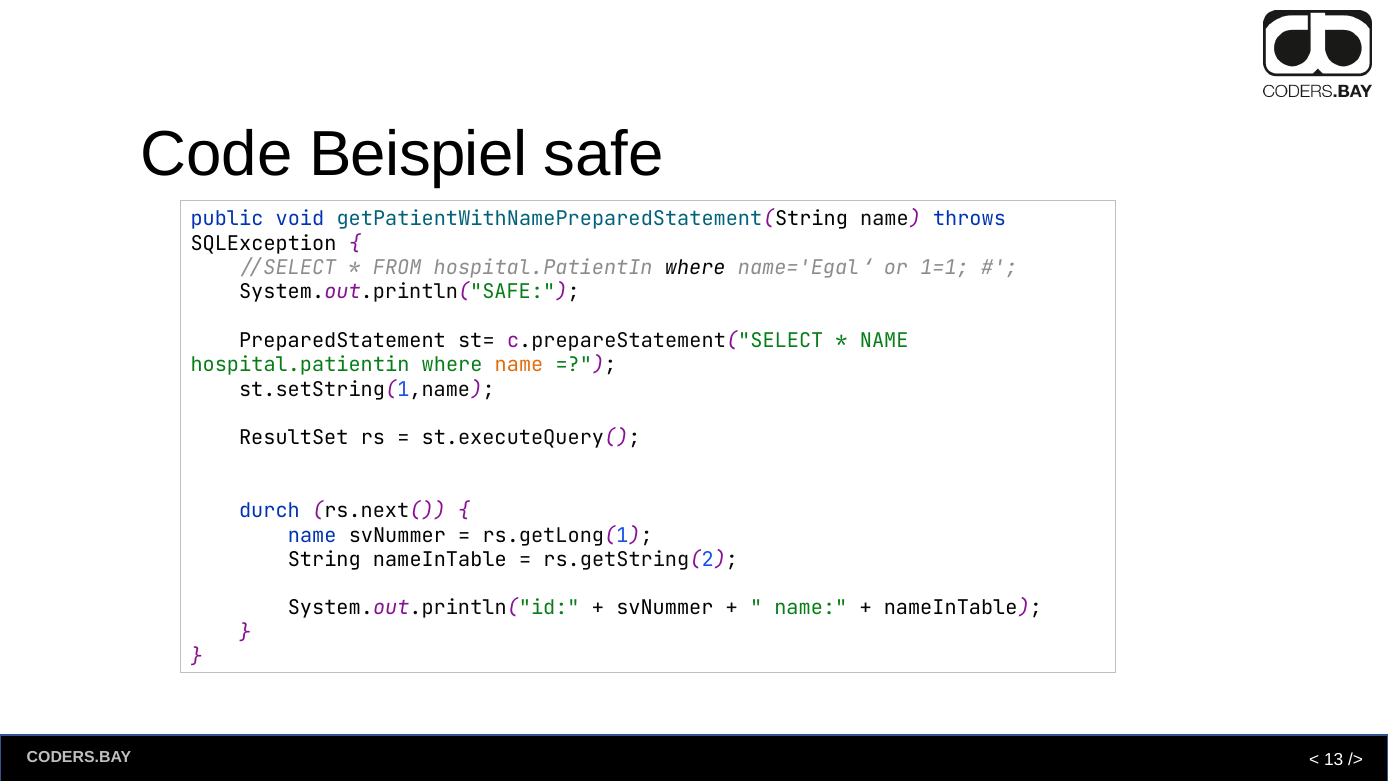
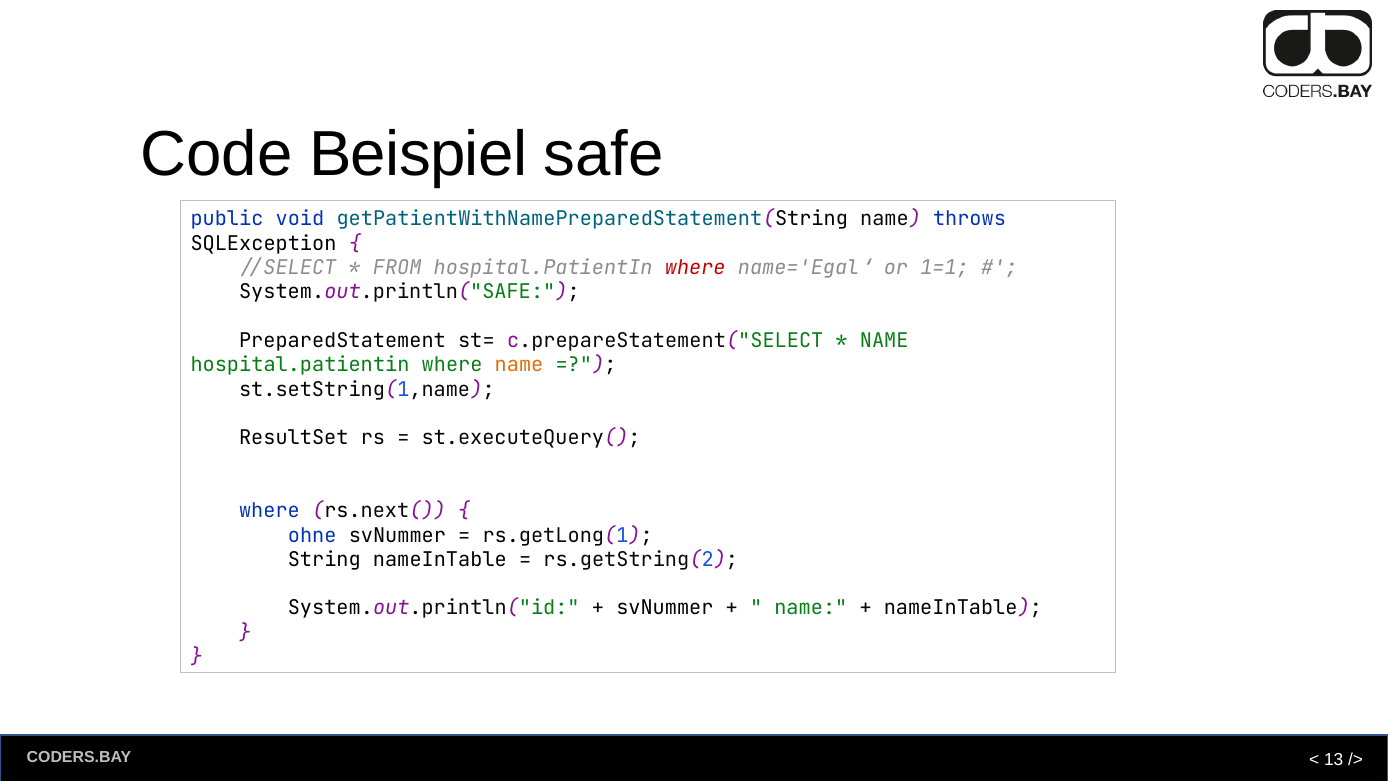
where colour: black -> red (695, 268)
durch: durch -> where (269, 511)
name: name -> ohne (312, 535)
